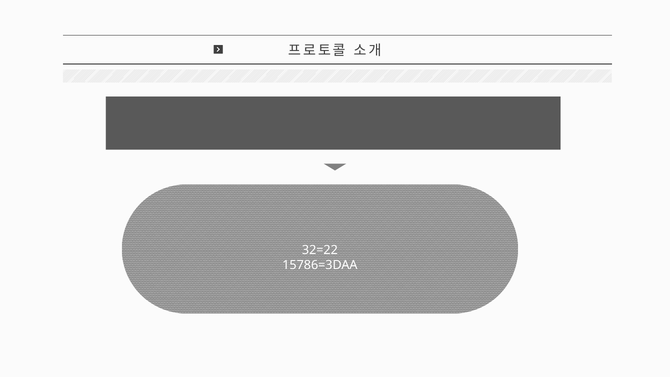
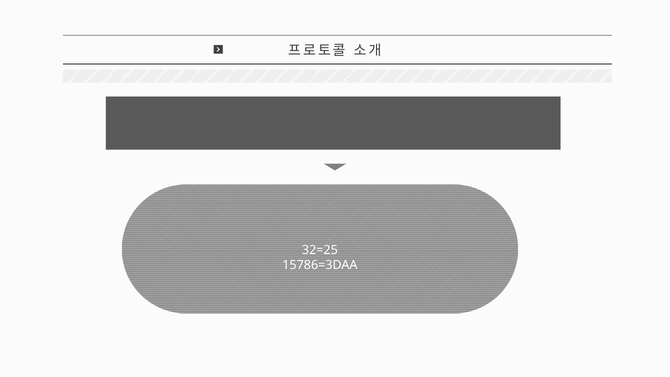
32=22: 32=22 -> 32=25 (320, 250)
